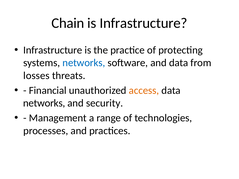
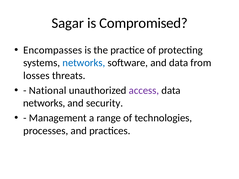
Chain: Chain -> Sagar (68, 23)
is Infrastructure: Infrastructure -> Compromised (144, 23)
Infrastructure: Infrastructure -> Encompasses (53, 50)
Financial: Financial -> National (48, 91)
access colour: orange -> purple (144, 91)
